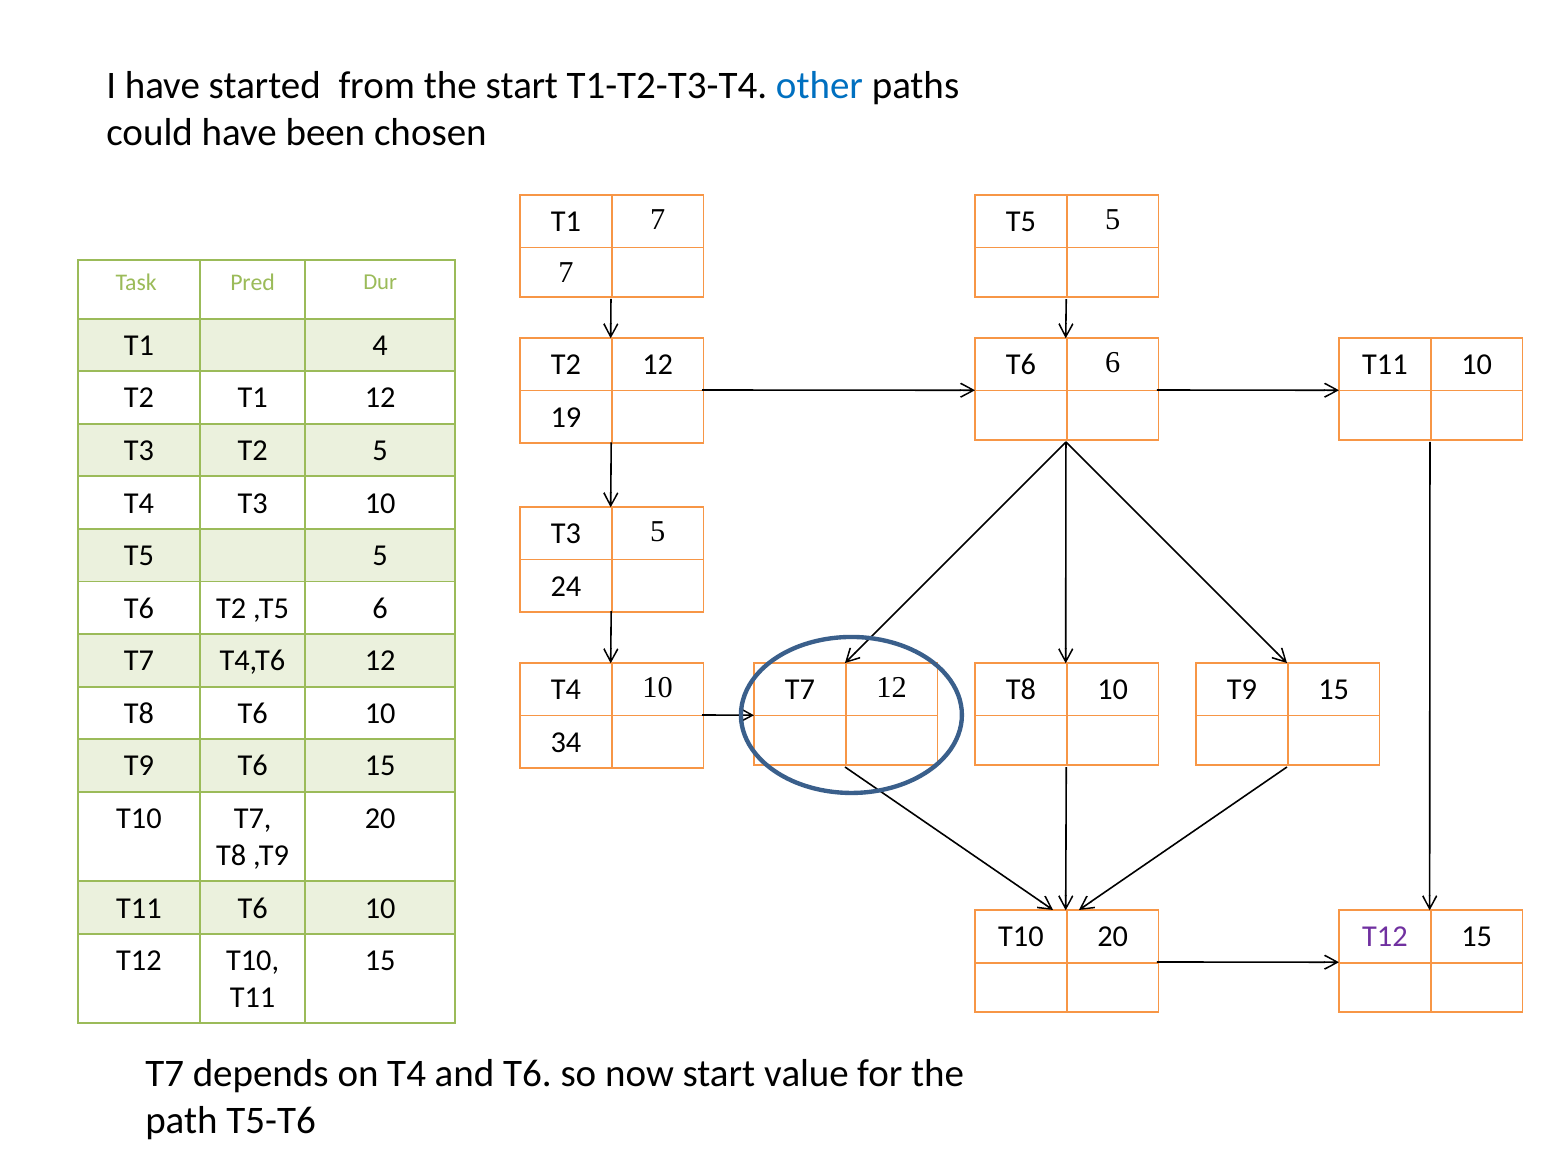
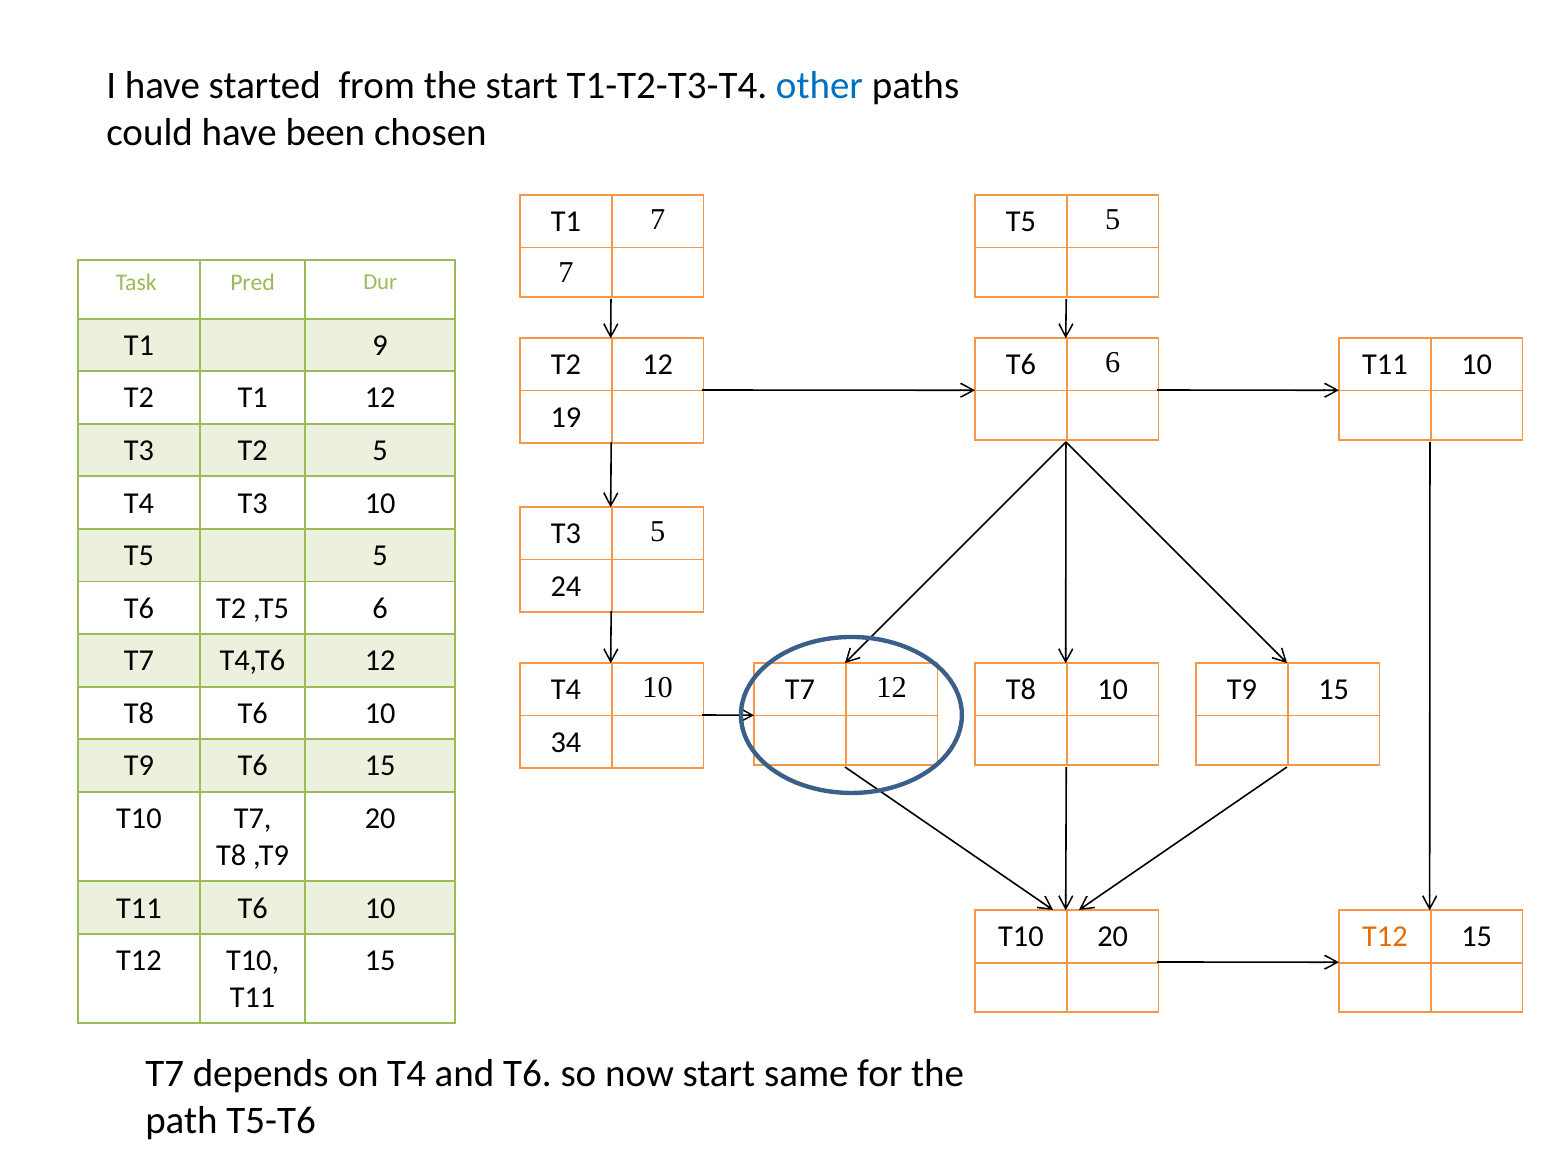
4: 4 -> 9 (380, 345)
T12 colour: purple -> orange (1385, 937)
value: value -> same (806, 1074)
